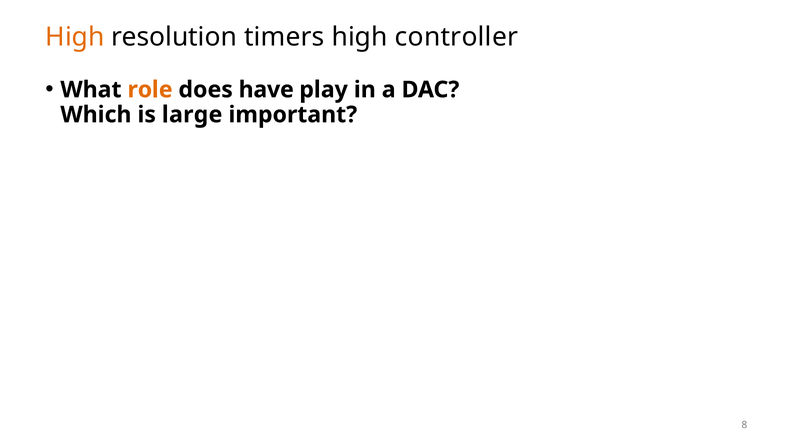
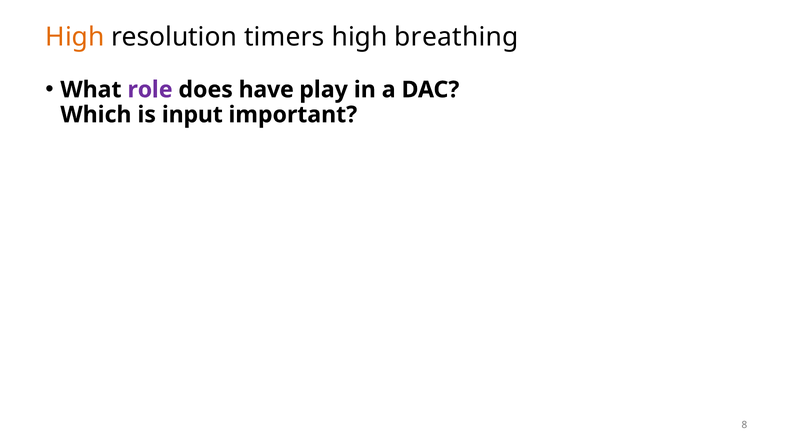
controller: controller -> breathing (456, 37)
role colour: orange -> purple (150, 90)
large: large -> input (192, 115)
